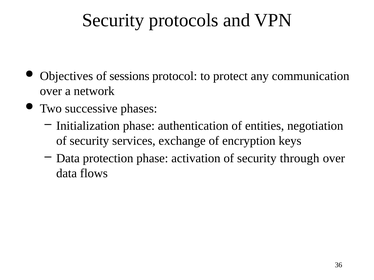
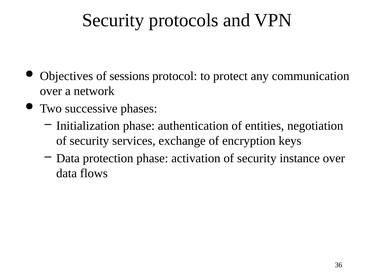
through: through -> instance (300, 159)
